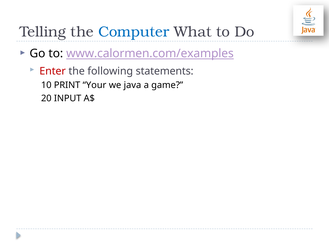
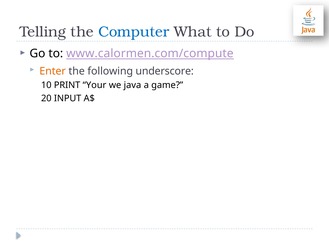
www.calormen.com/examples: www.calormen.com/examples -> www.calormen.com/compute (150, 53)
Enter colour: red -> orange (53, 71)
statements: statements -> underscore (165, 71)
